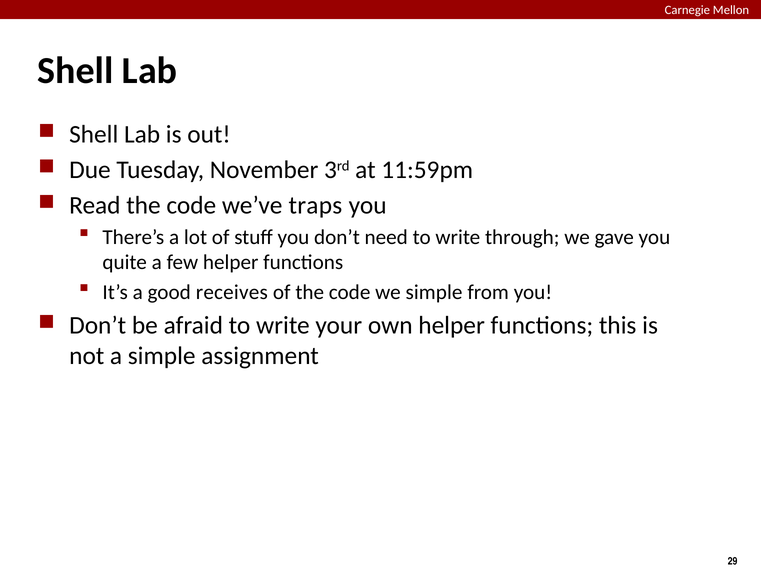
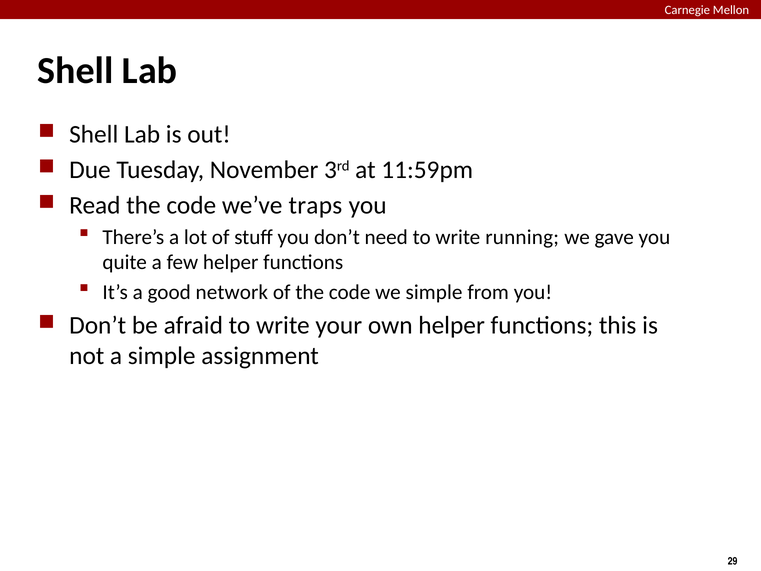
through: through -> running (522, 237)
receives: receives -> network (232, 292)
